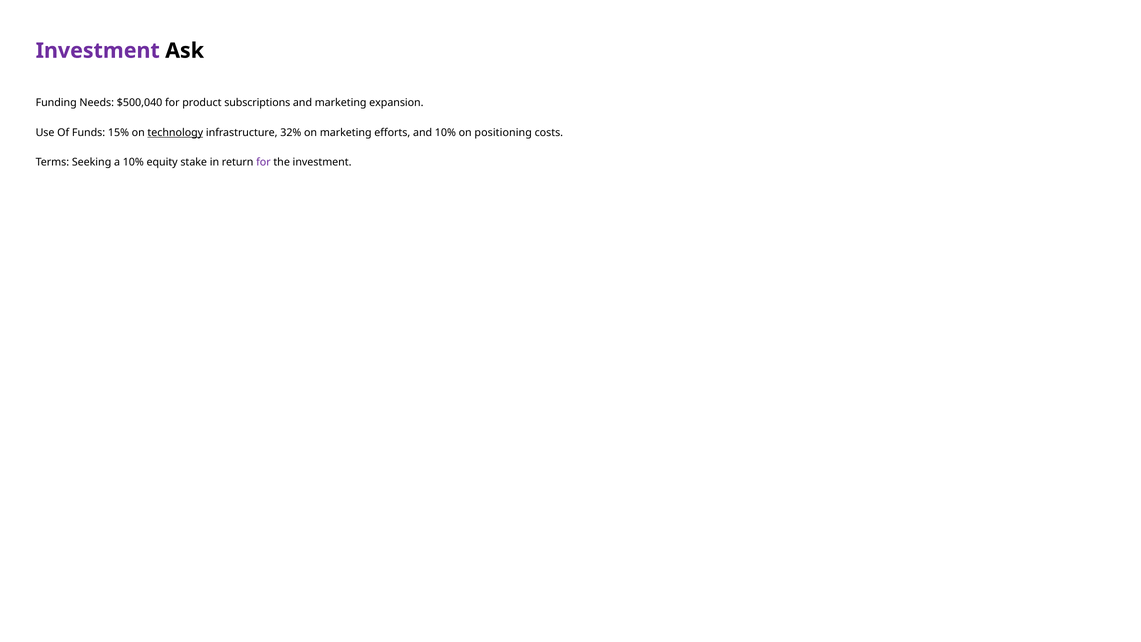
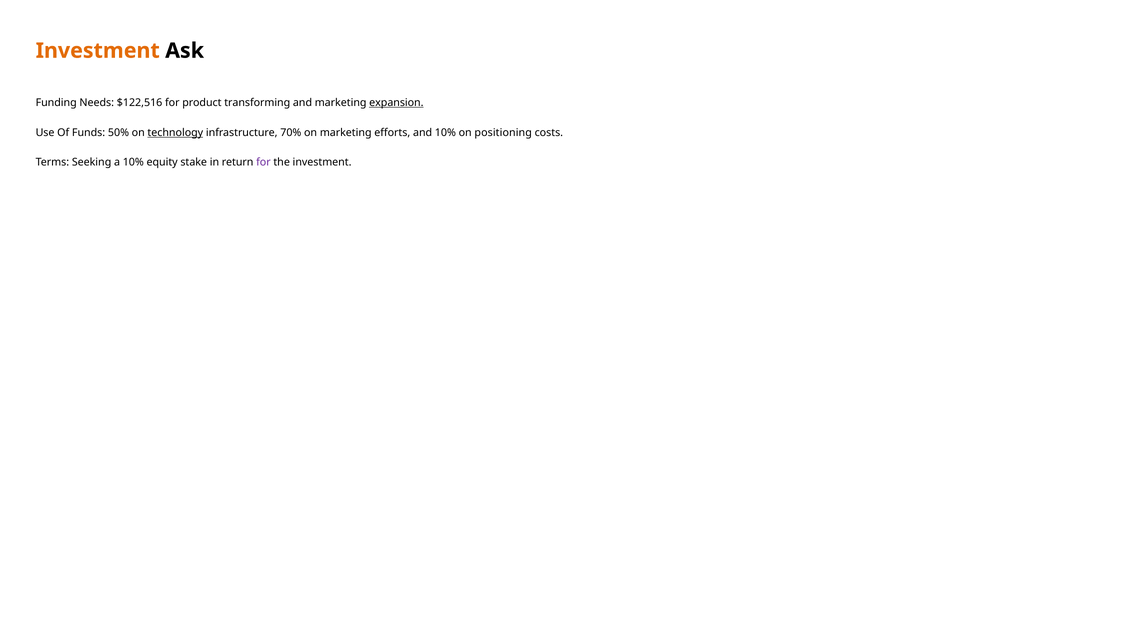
Investment colour: purple -> orange (98, 51)
$500,040: $500,040 -> $122,516 (140, 103)
subscriptions: subscriptions -> transforming (257, 103)
expansion underline: none -> present (396, 103)
15%: 15% -> 50% (118, 132)
32%: 32% -> 70% (291, 132)
